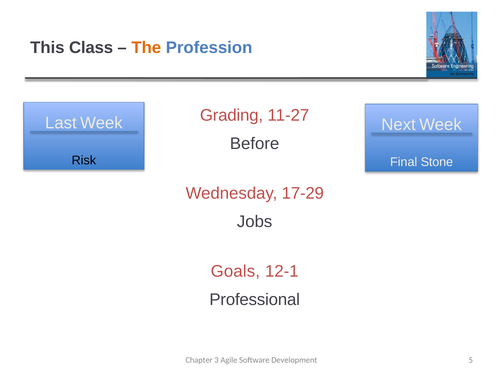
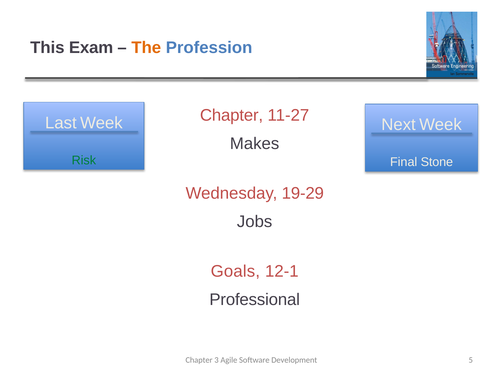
Class: Class -> Exam (91, 48)
Grading: Grading -> Chapter (232, 115)
Before: Before -> Makes (255, 144)
Risk colour: black -> green (84, 160)
17-29: 17-29 -> 19-29 (303, 193)
